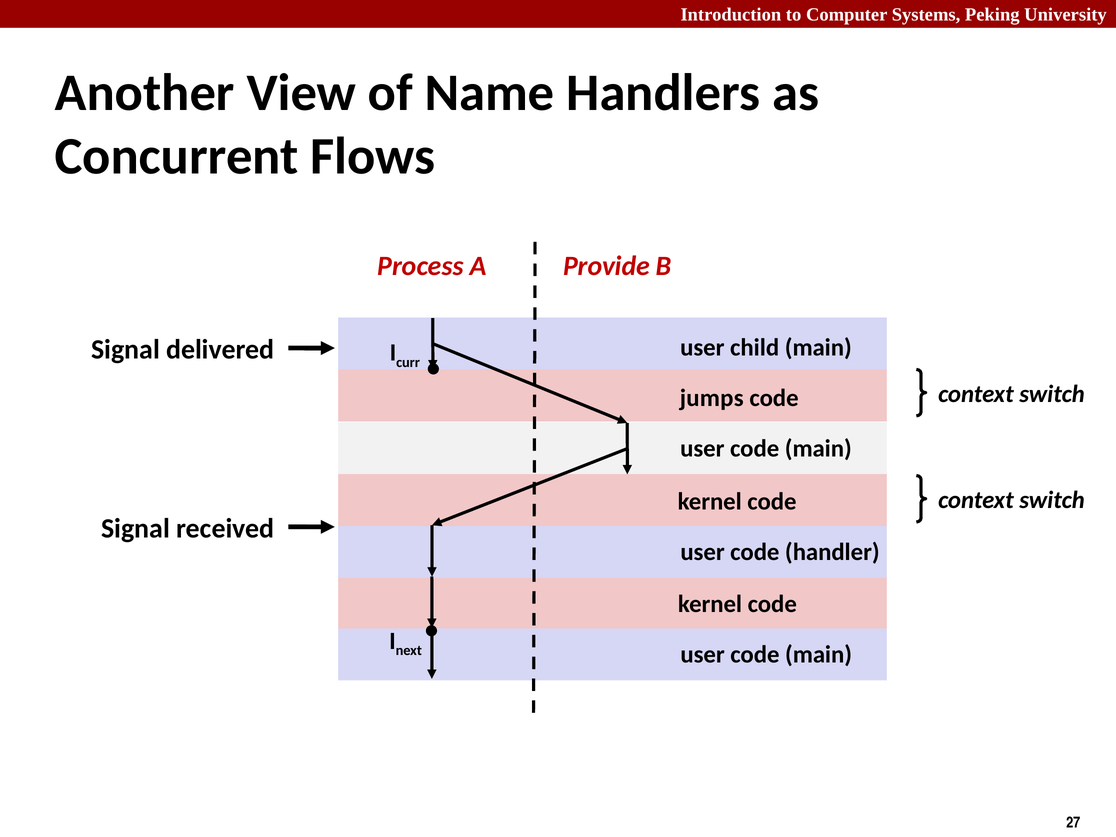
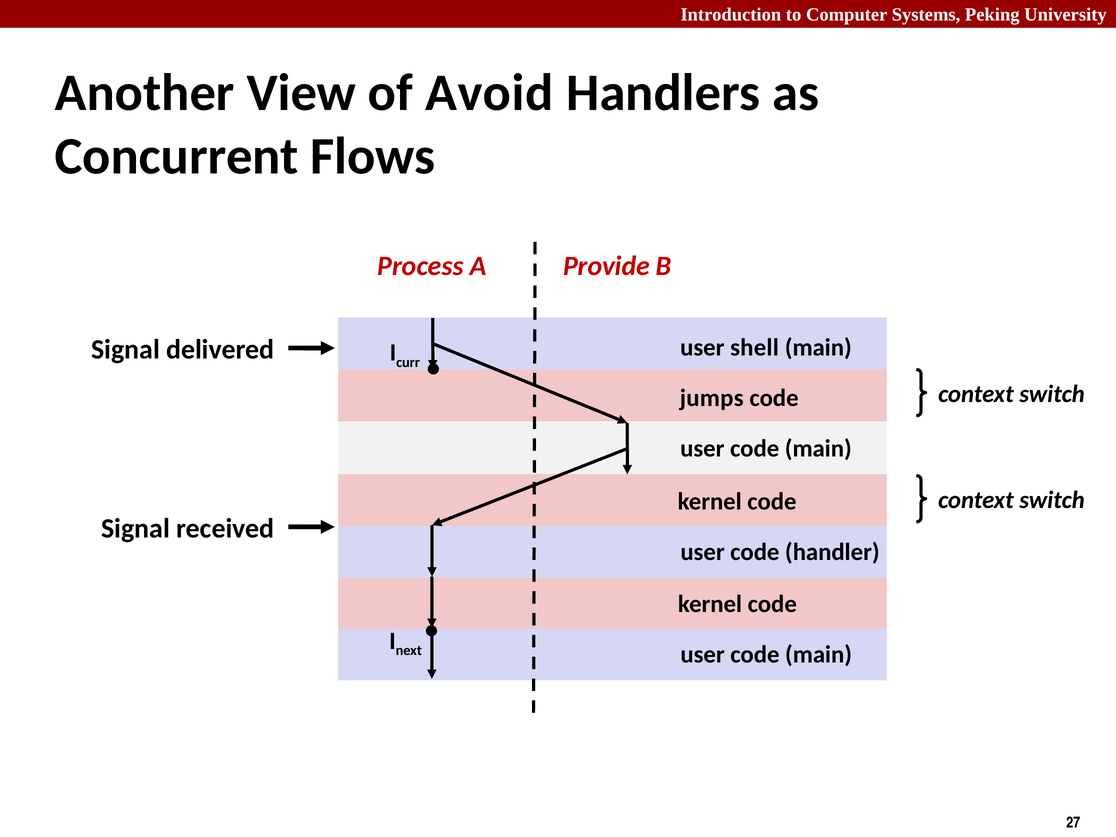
Name: Name -> Avoid (489, 93)
child: child -> shell (755, 348)
